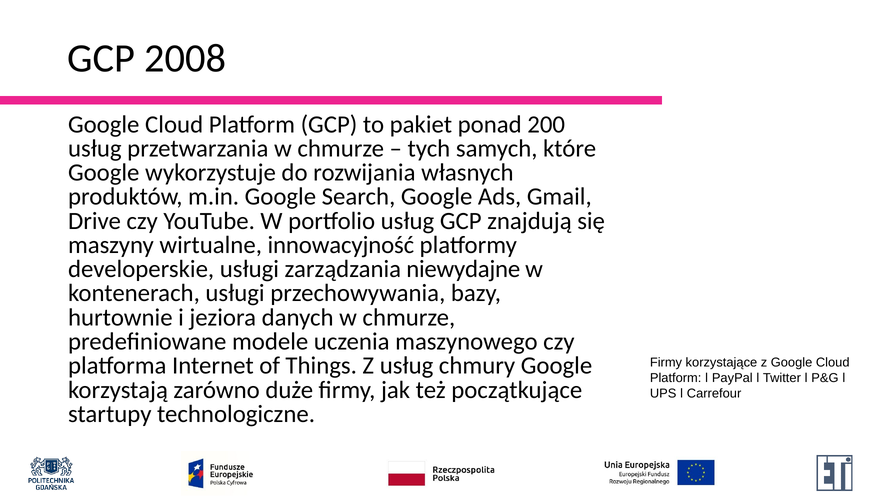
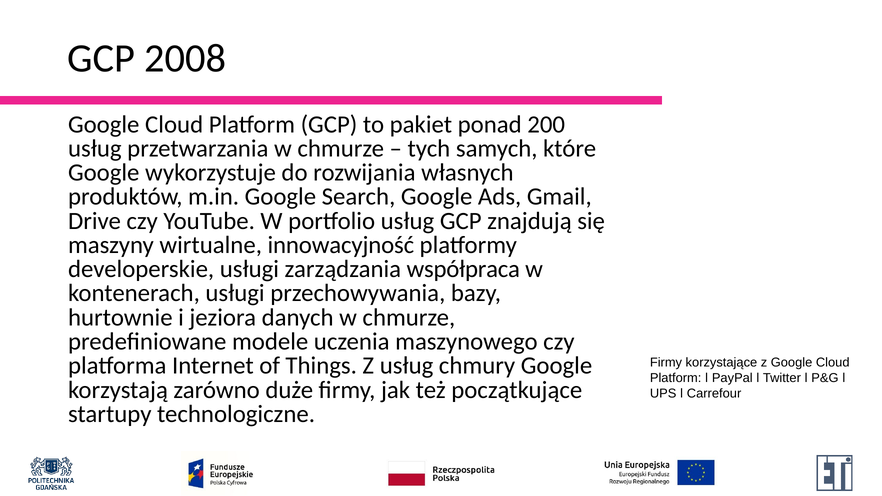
niewydajne: niewydajne -> współpraca (463, 269)
